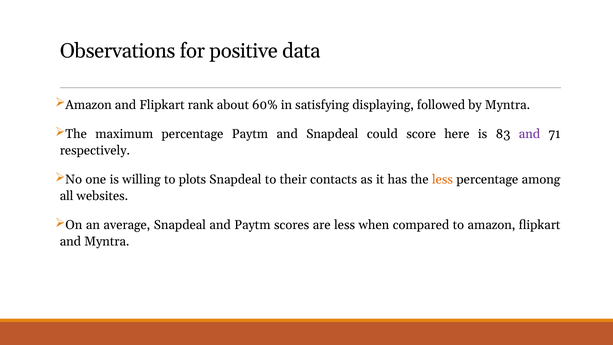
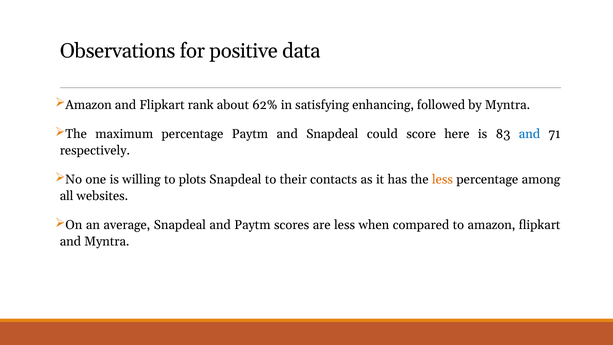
60%: 60% -> 62% (265, 105)
displaying: displaying -> enhancing (383, 105)
and colour: purple -> blue (529, 134)
